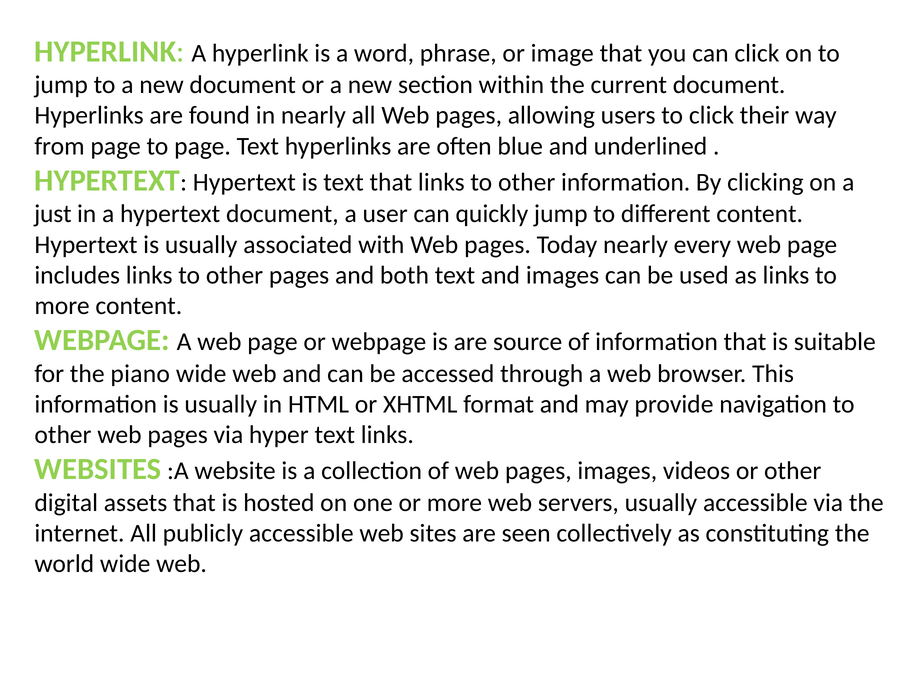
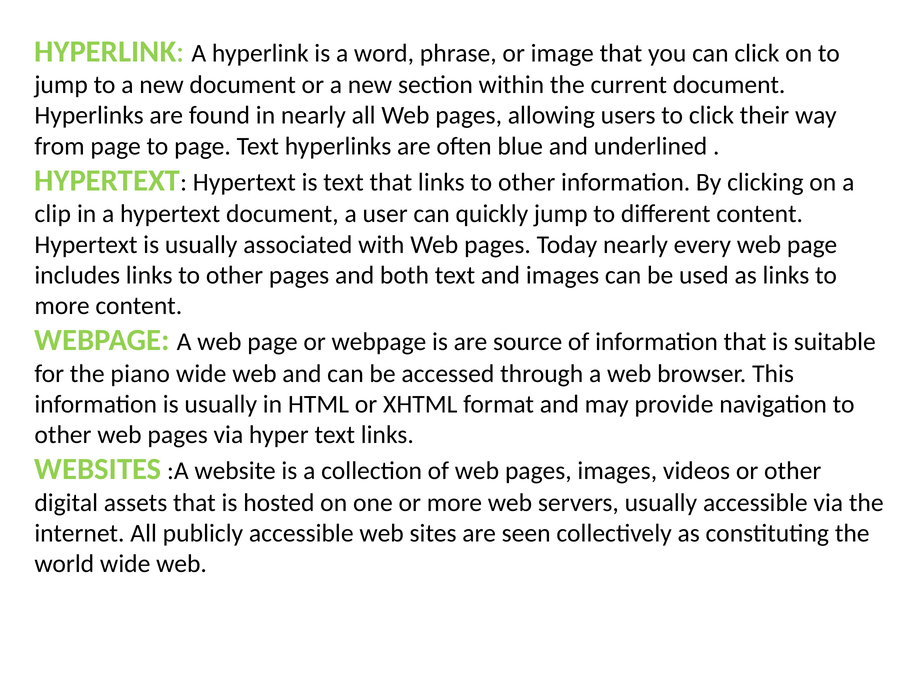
just: just -> clip (53, 214)
